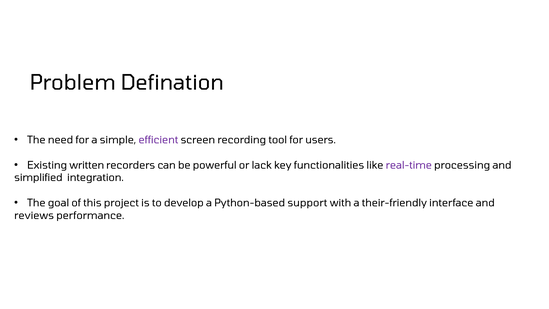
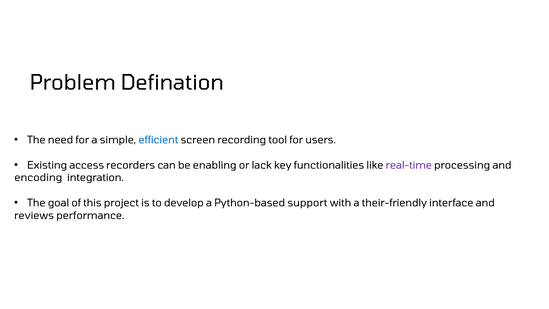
efficient colour: purple -> blue (158, 140)
written: written -> access (87, 165)
powerful: powerful -> enabling (215, 165)
simplified: simplified -> encoding (38, 178)
